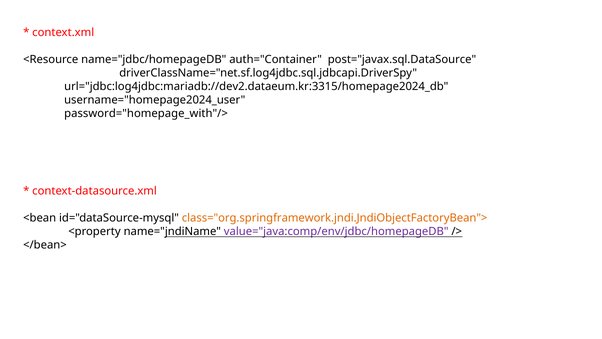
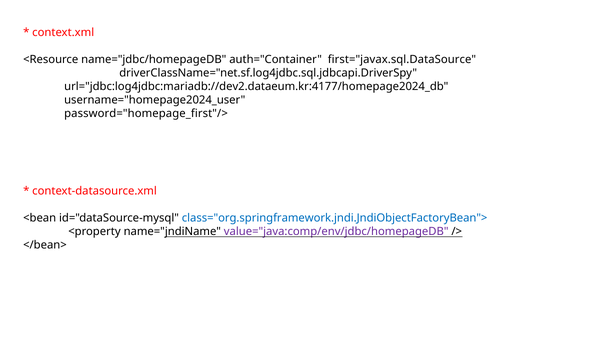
post="javax.sql.DataSource: post="javax.sql.DataSource -> first="javax.sql.DataSource (402, 59)
url="jdbc:log4jdbc:mariadb://dev2.dataeum.kr:3315/homepage2024_db: url="jdbc:log4jdbc:mariadb://dev2.dataeum.kr:3315/homepage2024_db -> url="jdbc:log4jdbc:mariadb://dev2.dataeum.kr:4177/homepage2024_db (256, 86)
password="homepage_with"/>: password="homepage_with"/> -> password="homepage_first"/> (146, 114)
class="org.springframework.jndi.JndiObjectFactoryBean"> colour: orange -> blue (335, 218)
